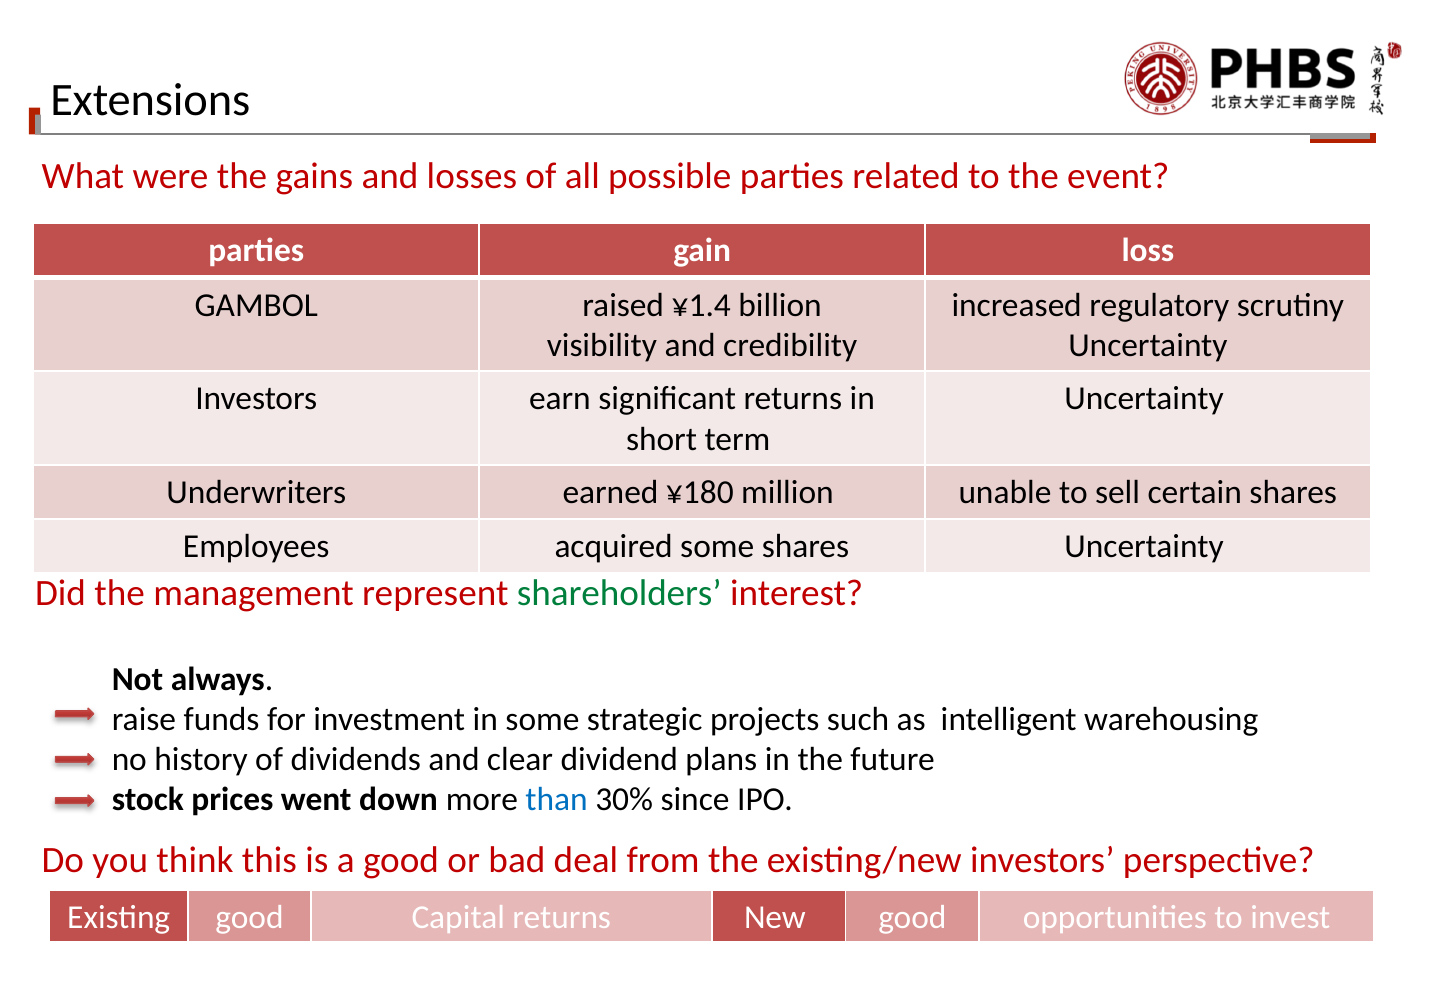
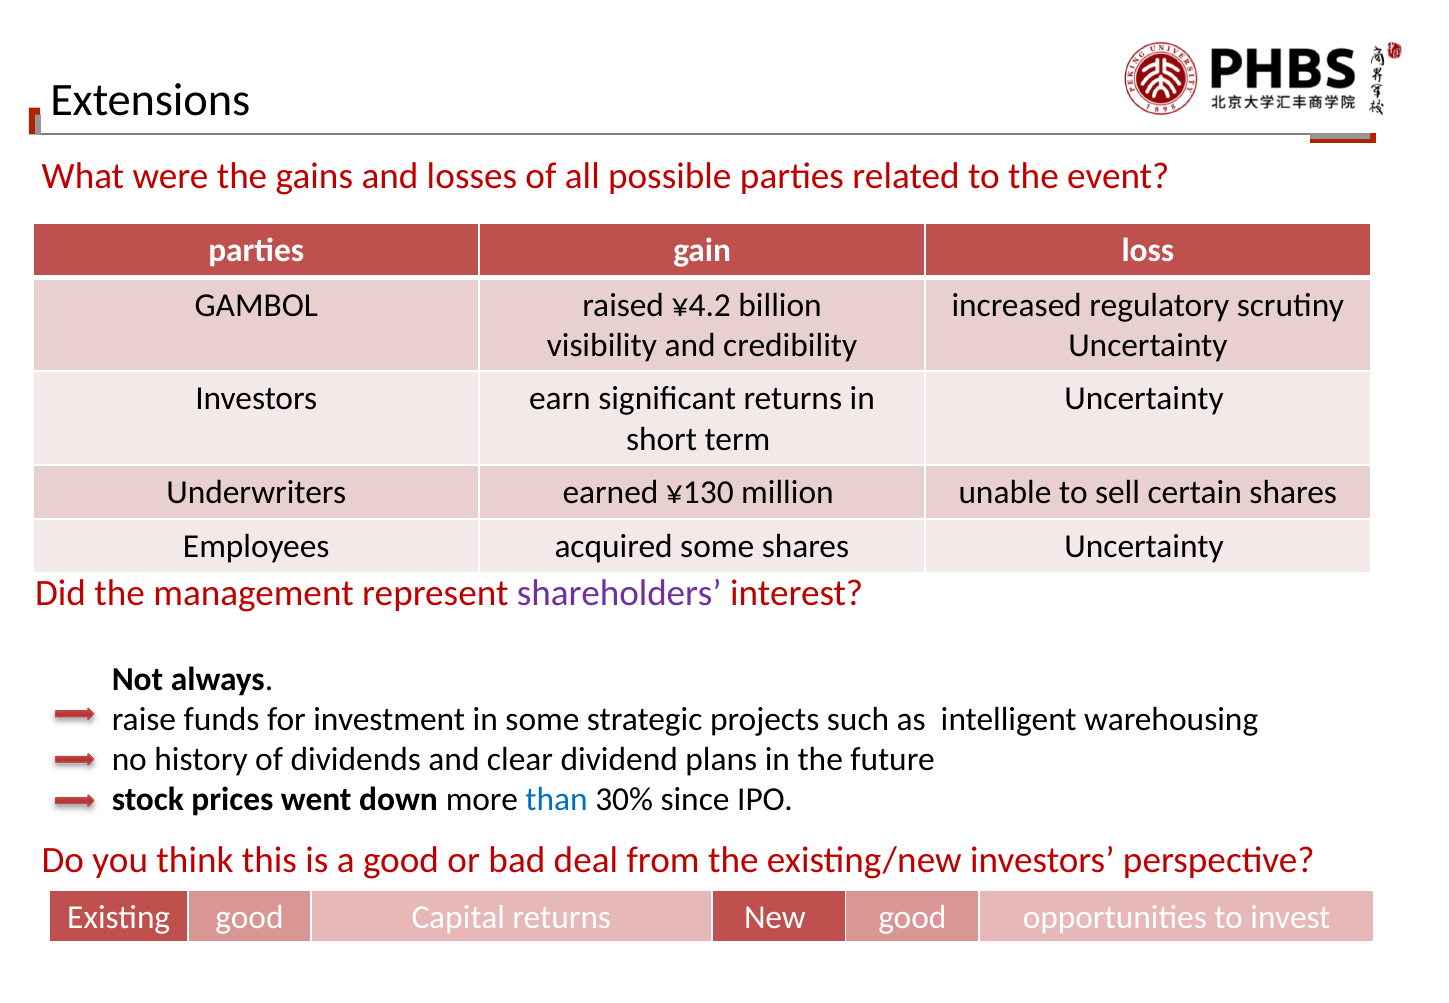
¥1.4: ¥1.4 -> ¥4.2 (701, 305)
¥180: ¥180 -> ¥130 (700, 492)
shareholders colour: green -> purple (619, 594)
